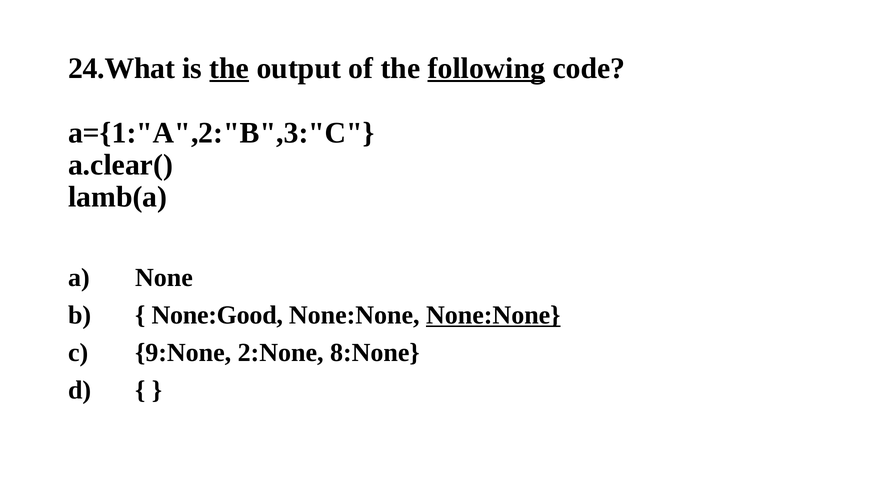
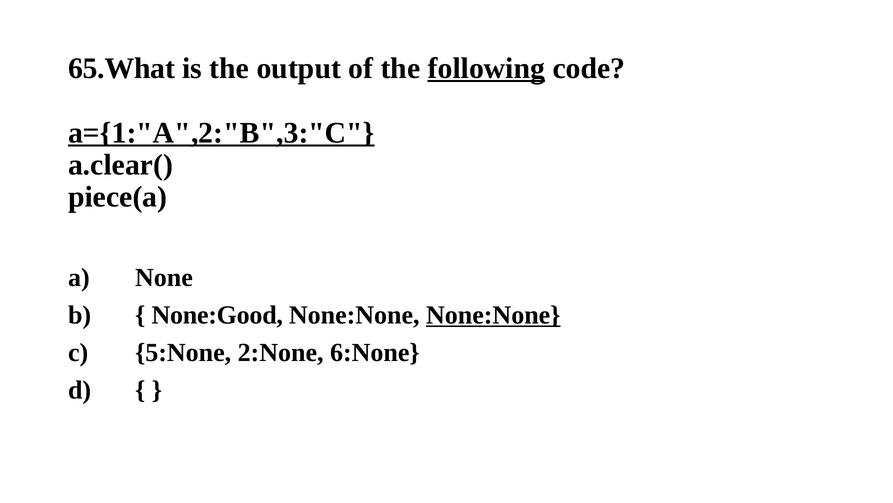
24.What: 24.What -> 65.What (122, 68)
the underline: present -> none (229, 68)
a={1:"A",2:"B",3:"C underline: none -> present (221, 133)
lamb(a: lamb(a -> piece(a (118, 197)
9:None: 9:None -> 5:None (183, 352)
8:None: 8:None -> 6:None (375, 352)
